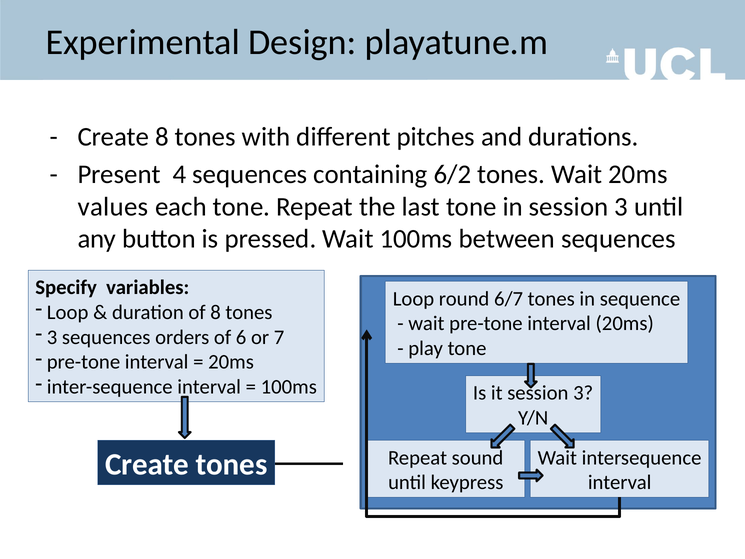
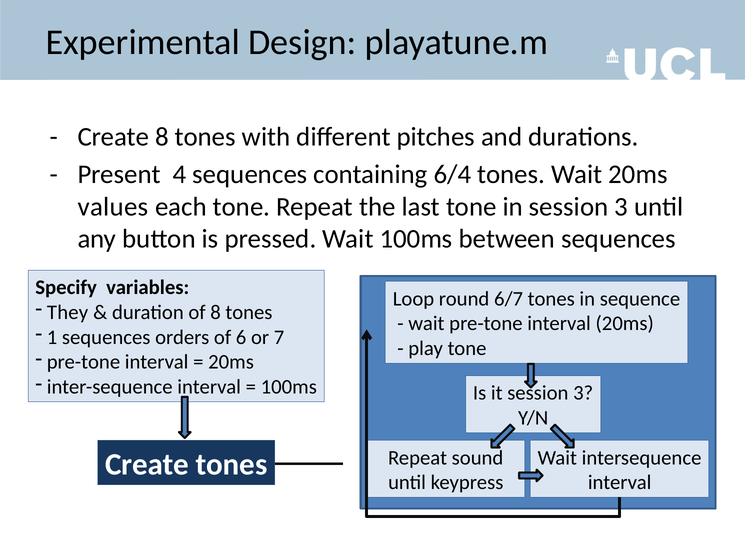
6/2: 6/2 -> 6/4 (452, 174)
Loop: Loop -> They (68, 312)
3: 3 -> 1 (52, 337)
